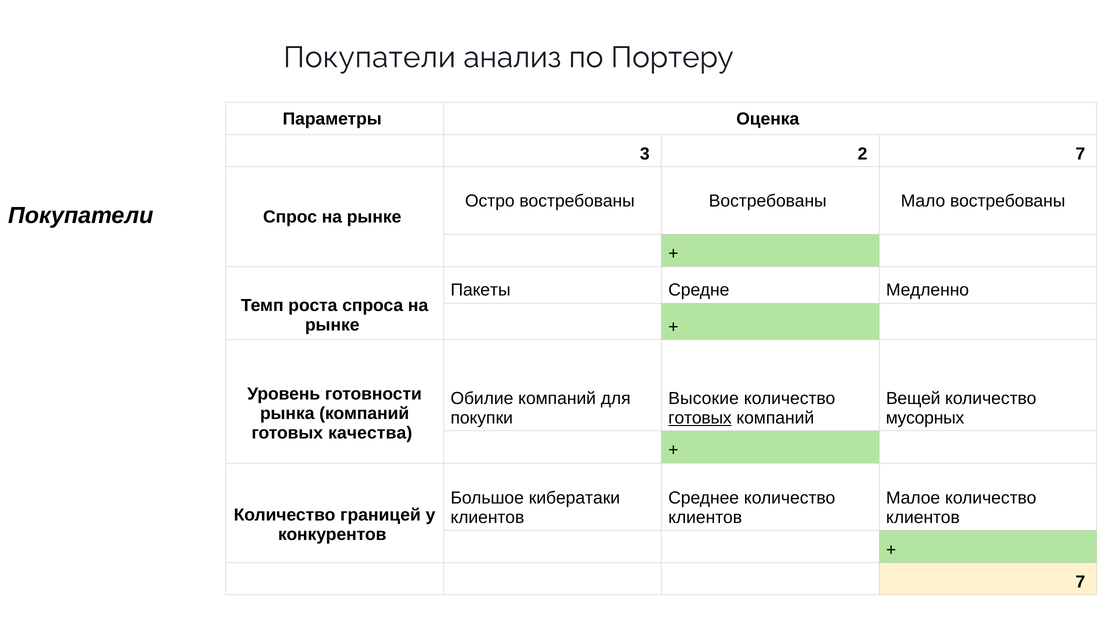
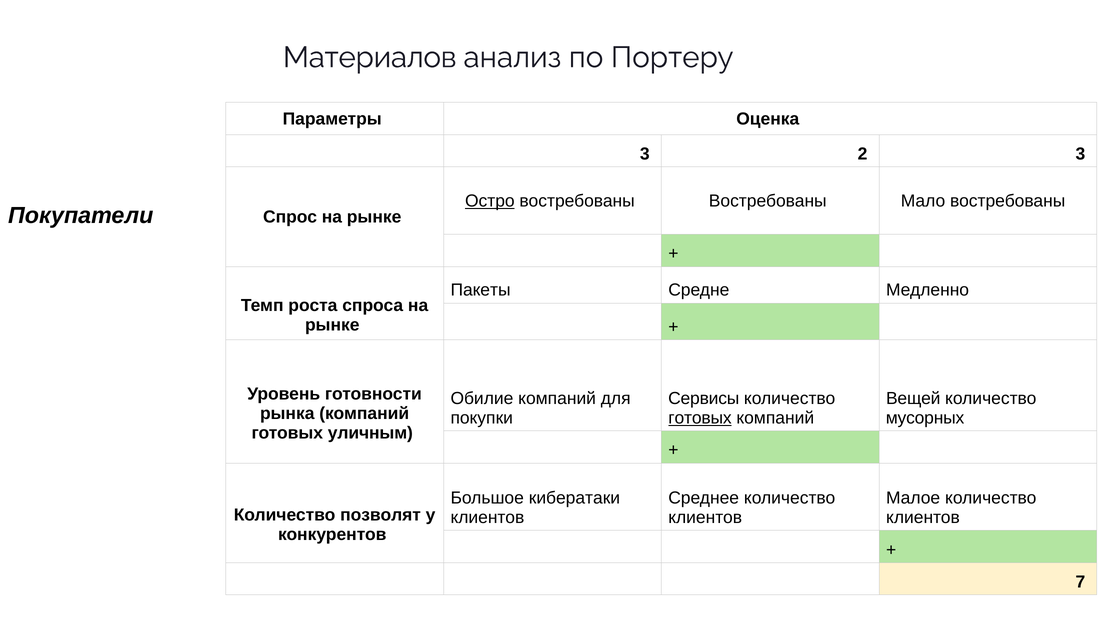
Покупатели: Покупатели -> Материалов (370, 57)
2 7: 7 -> 3 (1080, 154)
Остро underline: none -> present (490, 201)
Высокие: Высокие -> Сервисы (704, 398)
качества: качества -> уличным (370, 433)
границей: границей -> позволят (381, 515)
